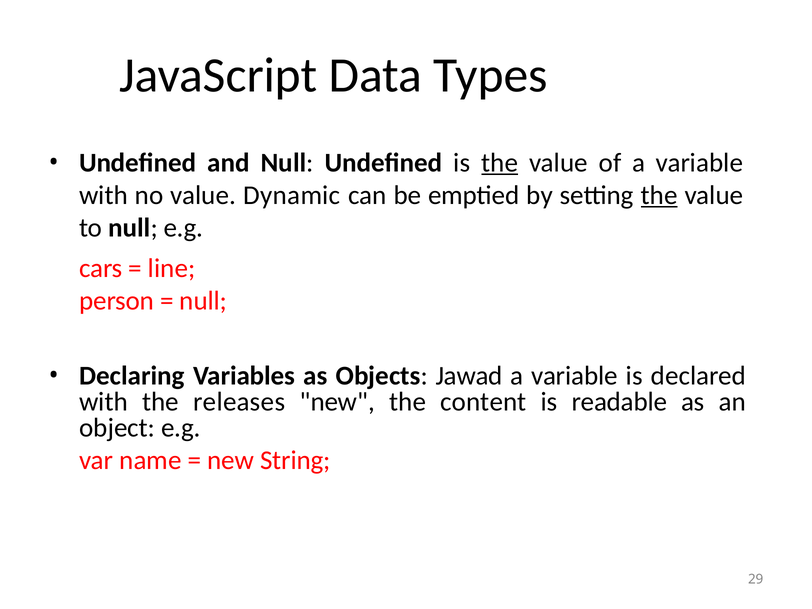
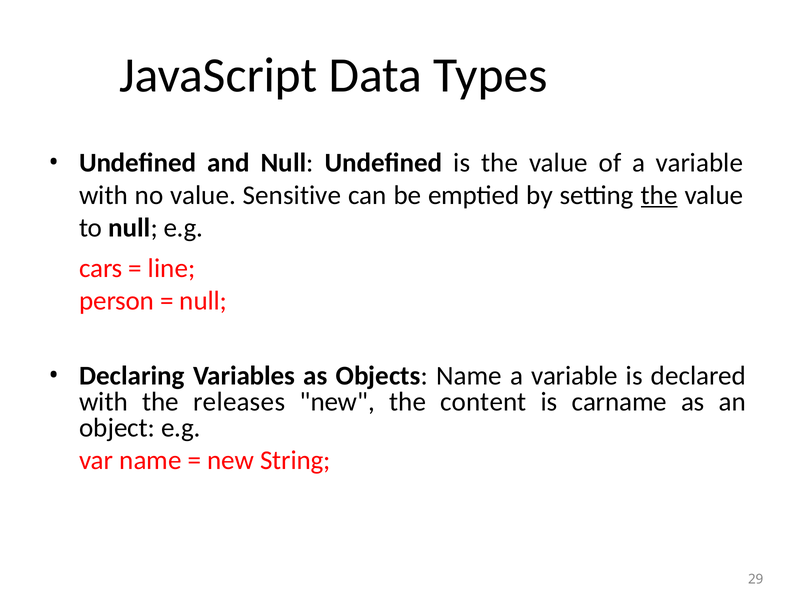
the underline: present -> none (500, 163)
Dynamic: Dynamic -> Sensitive (292, 195)
Objects Jawad: Jawad -> Name (469, 376)
readable: readable -> carname (619, 402)
